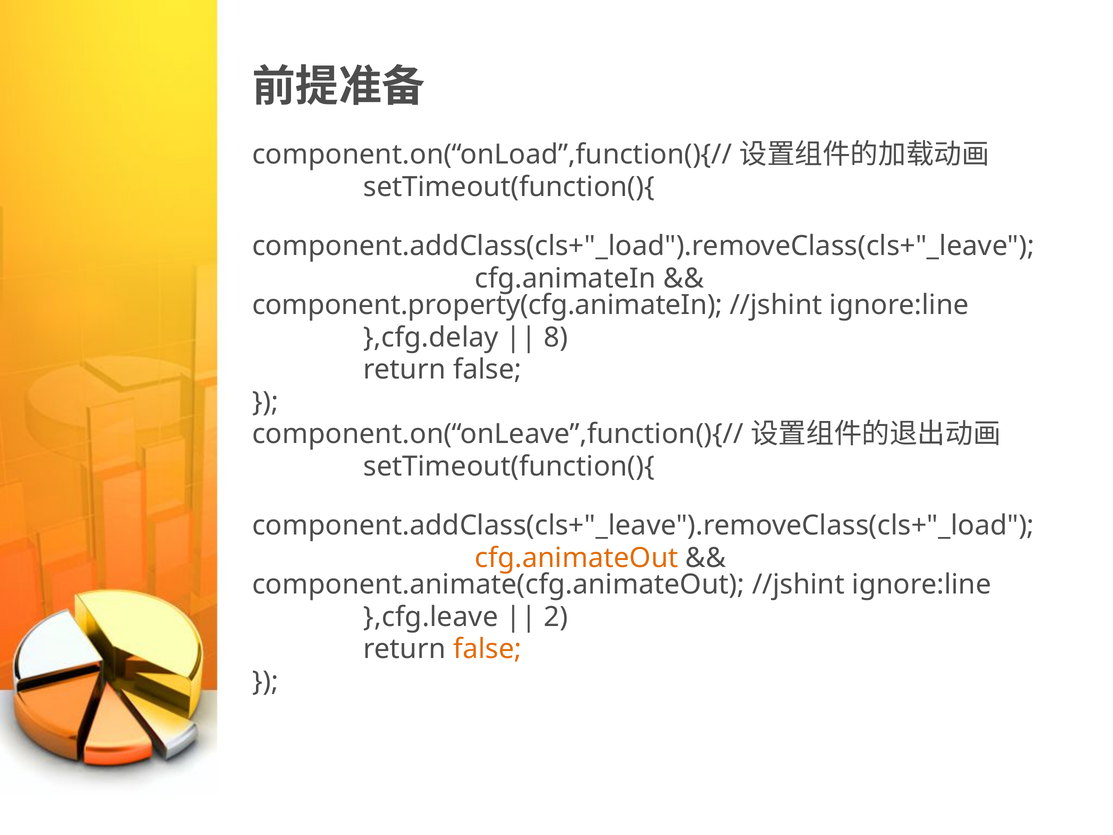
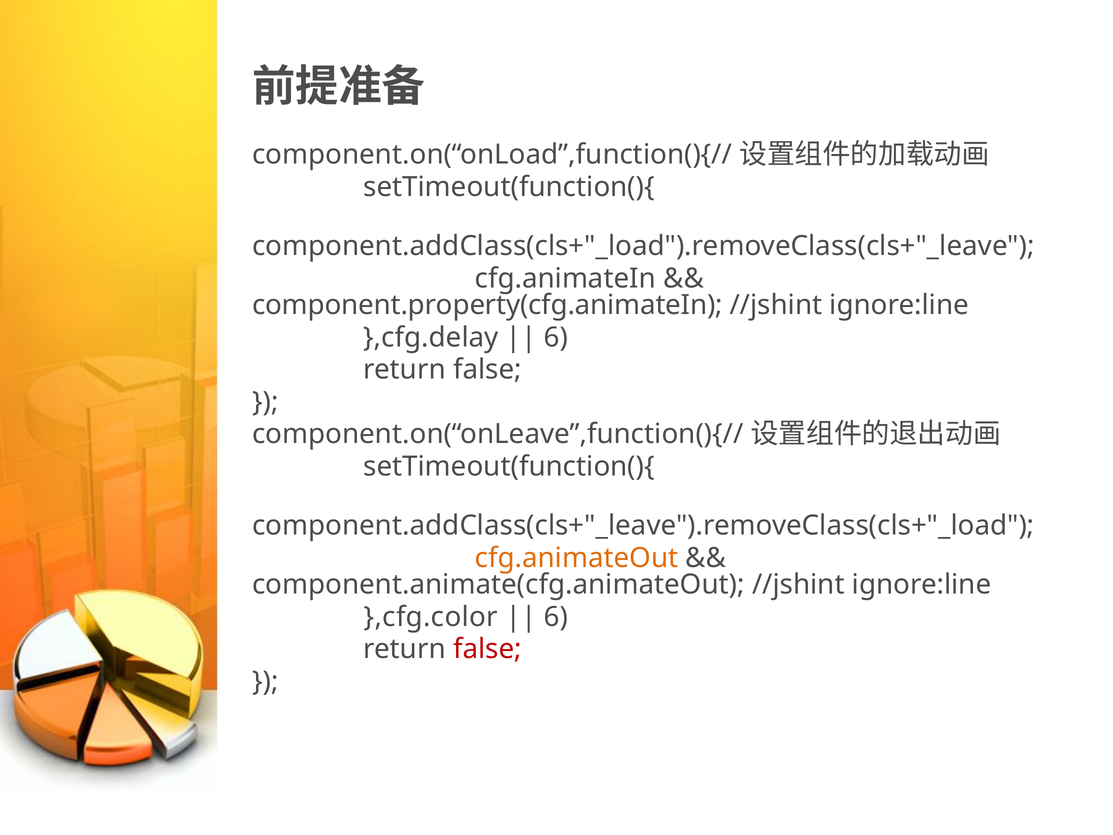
8: 8 -> 6 (556, 337)
},cfg.leave: },cfg.leave -> },cfg.color (431, 617)
2: 2 -> 6 (556, 617)
false colour: orange -> red (487, 649)
